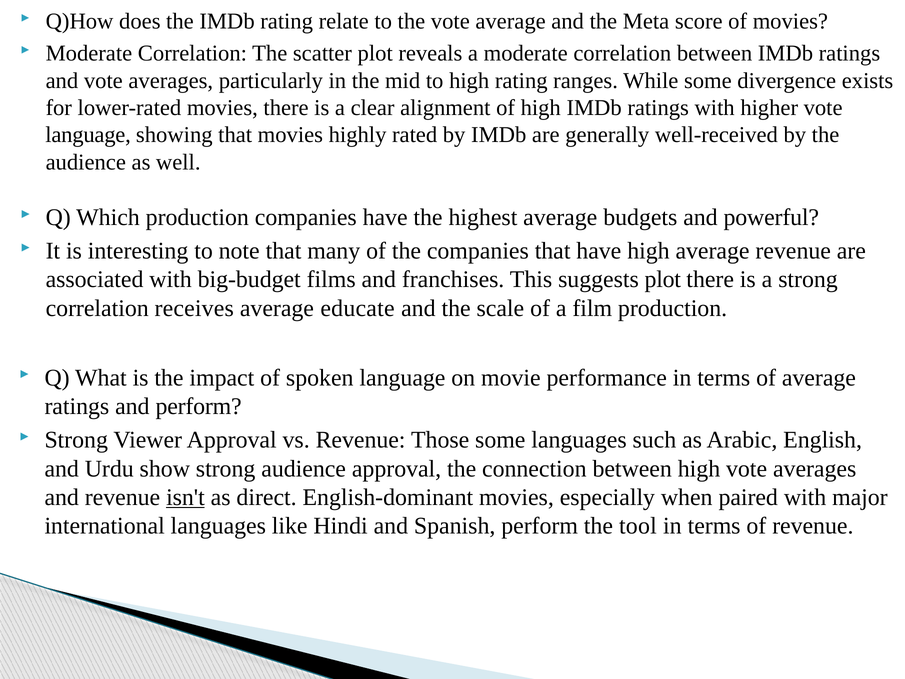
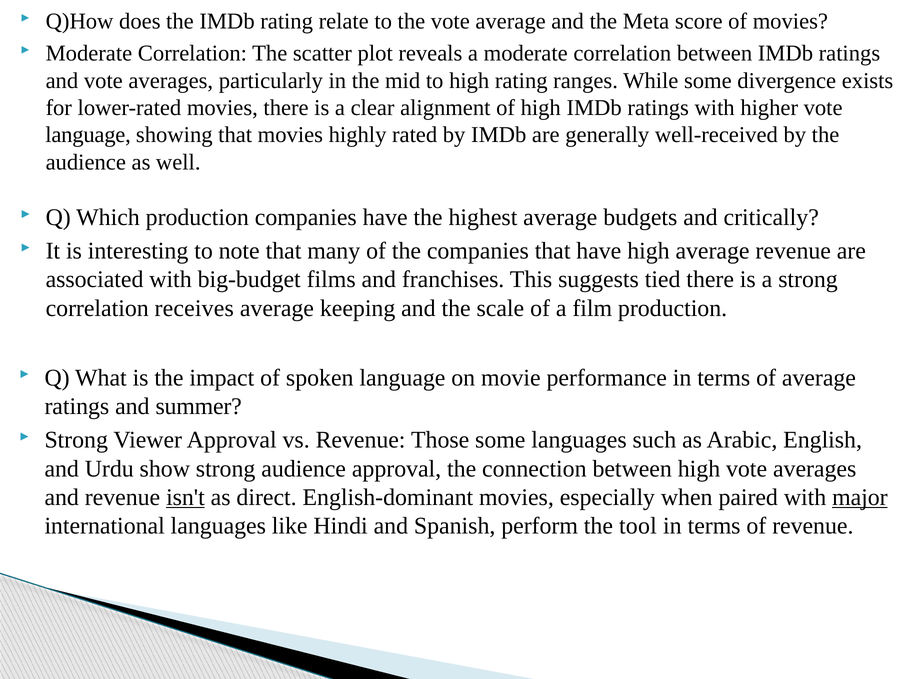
powerful: powerful -> critically (771, 217)
suggests plot: plot -> tied (663, 280)
educate: educate -> keeping (358, 308)
and perform: perform -> summer (199, 406)
major underline: none -> present (860, 497)
